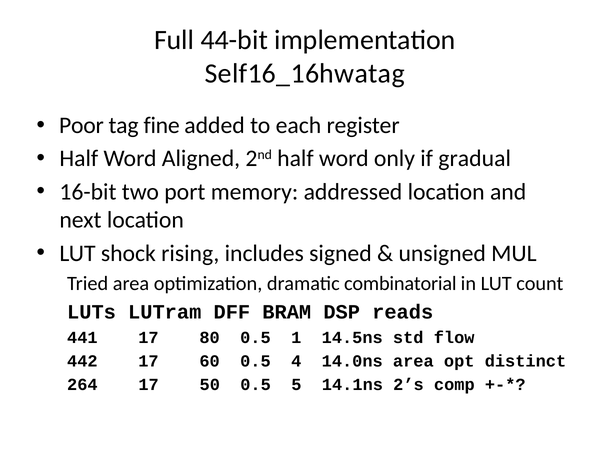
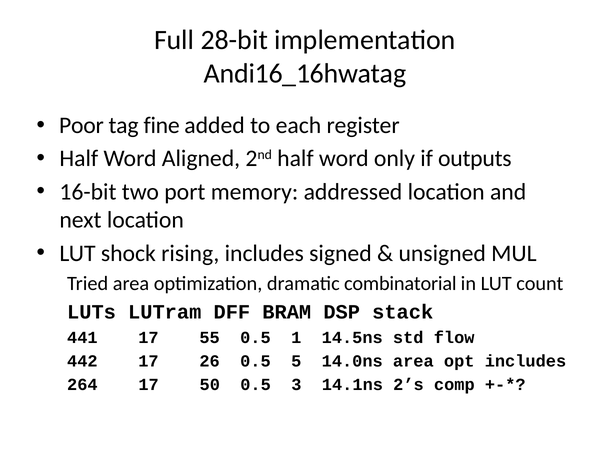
44-bit: 44-bit -> 28-bit (234, 40)
Self16_16hwatag: Self16_16hwatag -> Andi16_16hwatag (305, 74)
gradual: gradual -> outputs (475, 159)
reads: reads -> stack (403, 312)
80: 80 -> 55 (210, 338)
60: 60 -> 26 (210, 362)
4: 4 -> 5 (296, 362)
opt distinct: distinct -> includes (525, 362)
5: 5 -> 3 (296, 385)
